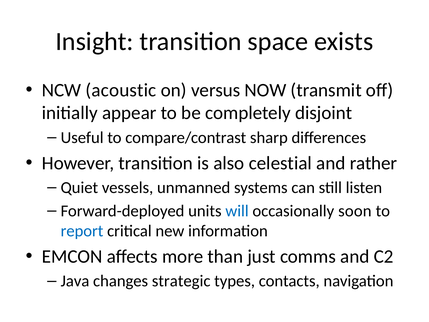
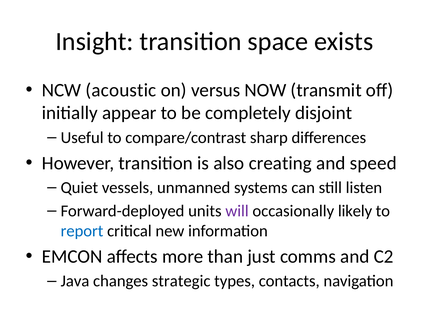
celestial: celestial -> creating (280, 163)
rather: rather -> speed (373, 163)
will colour: blue -> purple (237, 211)
soon: soon -> likely (355, 211)
